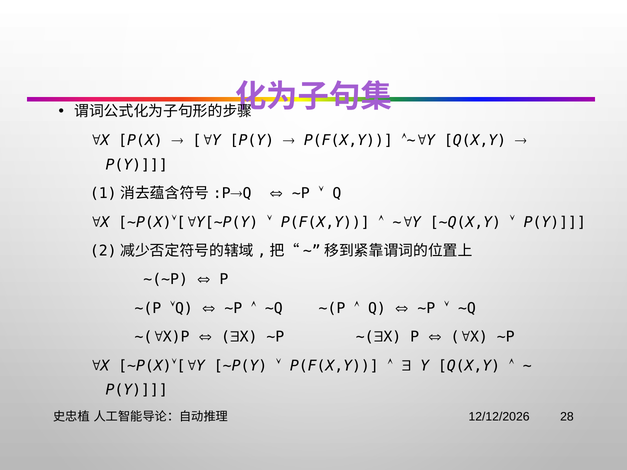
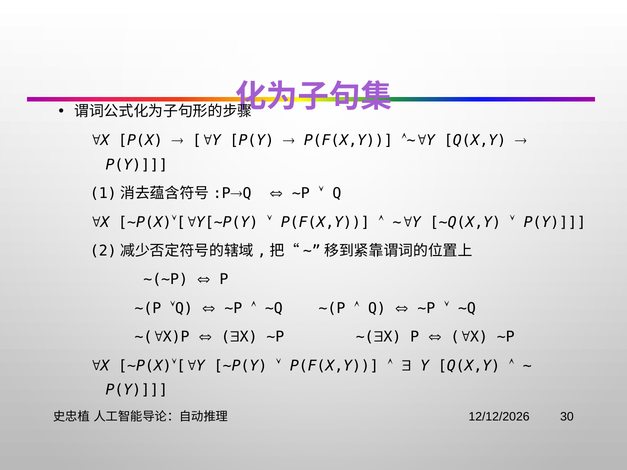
28: 28 -> 30 (567, 417)
